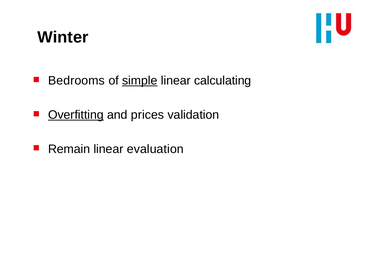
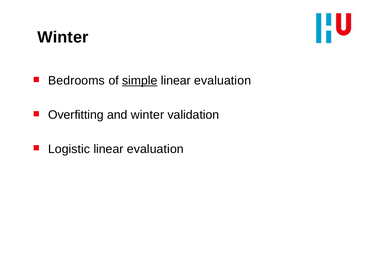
calculating: calculating -> evaluation (223, 81)
Overfitting underline: present -> none (76, 115)
and prices: prices -> winter (147, 115)
Remain: Remain -> Logistic (69, 149)
